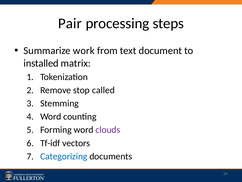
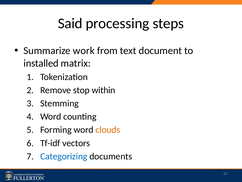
Pair: Pair -> Said (70, 23)
called: called -> within (104, 90)
clouds colour: purple -> orange (108, 130)
